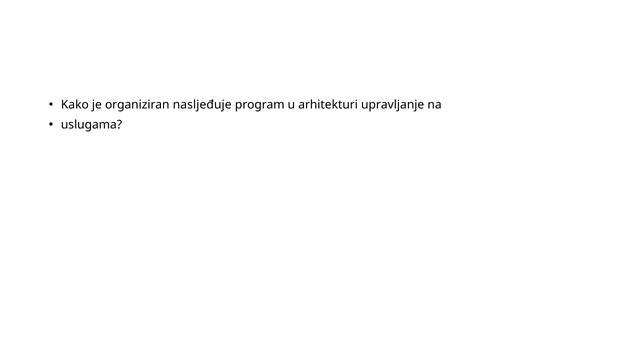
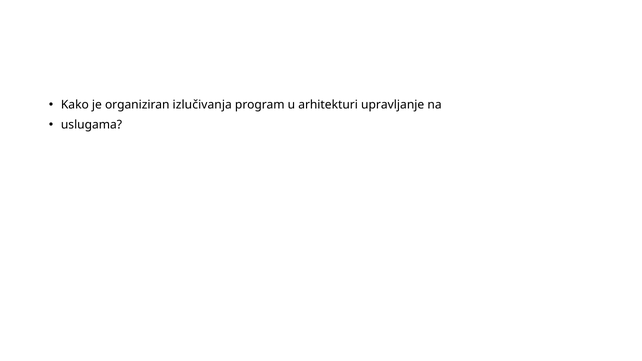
nasljeđuje: nasljeđuje -> izlučivanja (202, 105)
